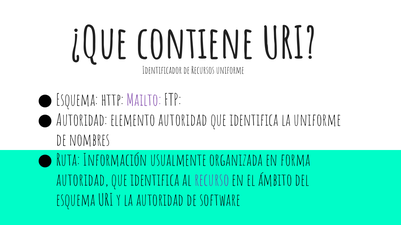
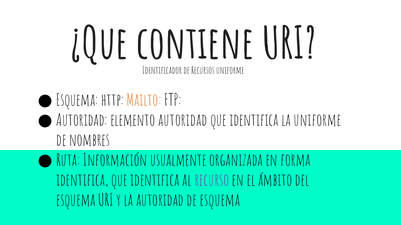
Mailto colour: purple -> orange (144, 101)
autoridad: autoridad -> identifica (82, 181)
de software: software -> esquema (220, 201)
